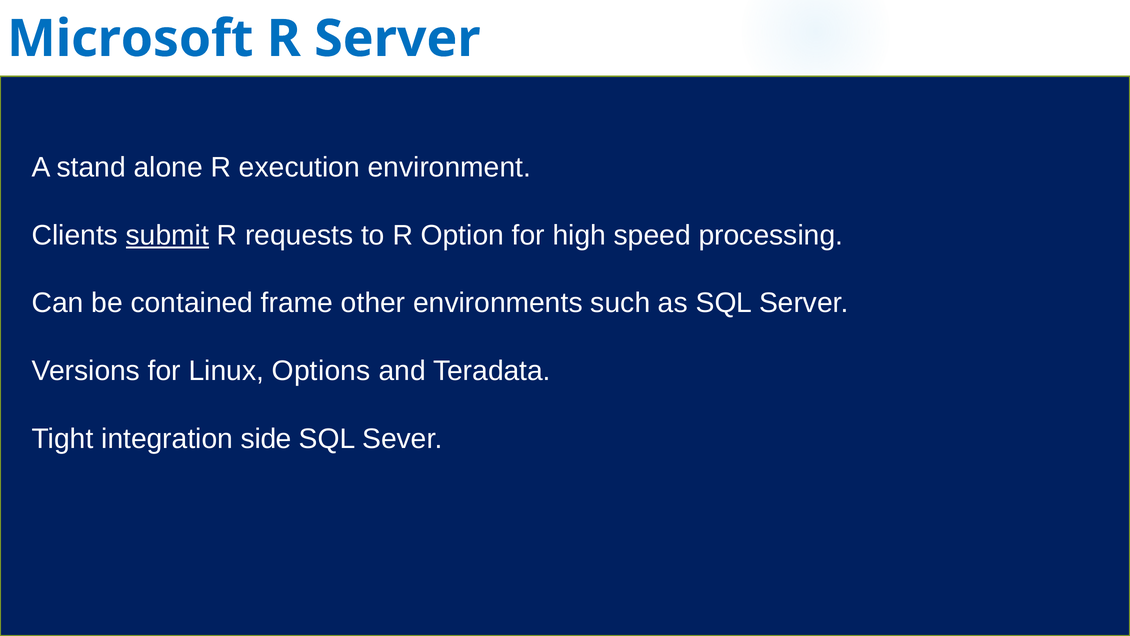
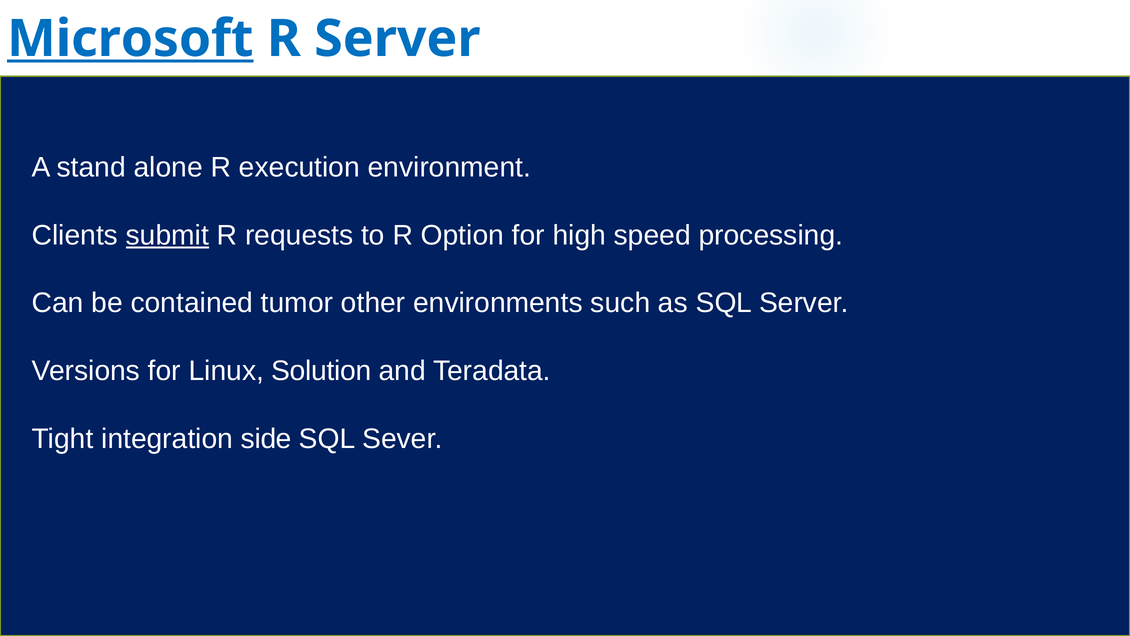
Microsoft underline: none -> present (130, 39)
frame: frame -> tumor (297, 303)
Options: Options -> Solution (321, 371)
